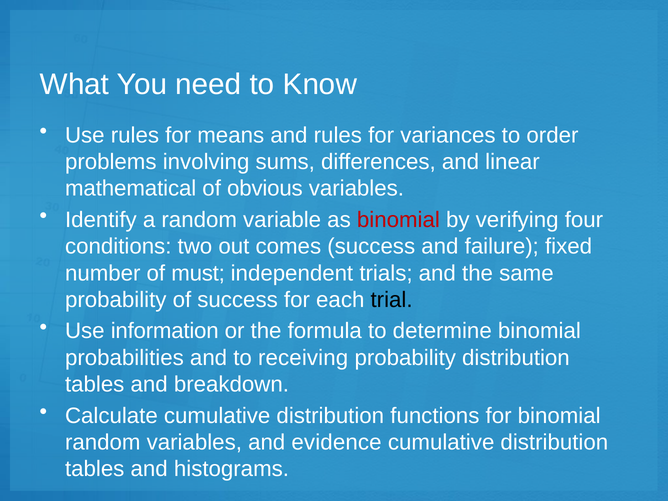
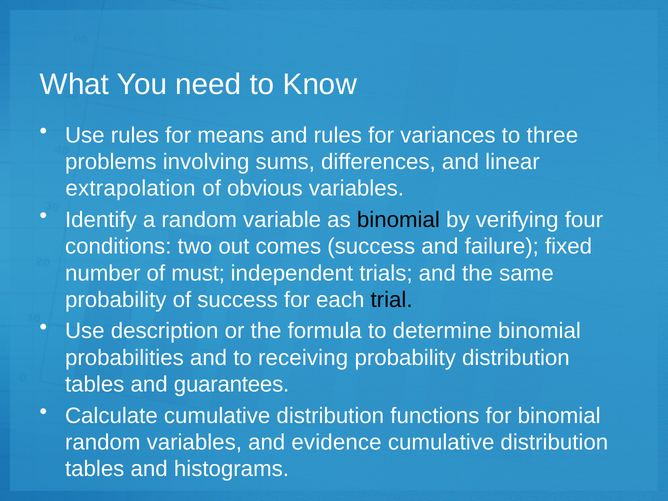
order: order -> three (552, 135)
mathematical: mathematical -> extrapolation (131, 189)
binomial colour: red -> black (398, 220)
information: information -> description (165, 331)
breakdown: breakdown -> guarantees (232, 385)
